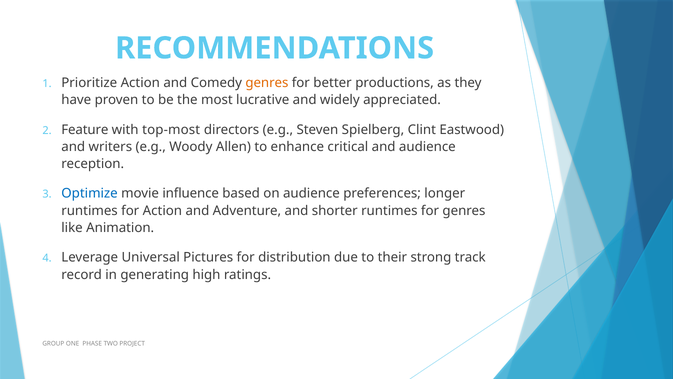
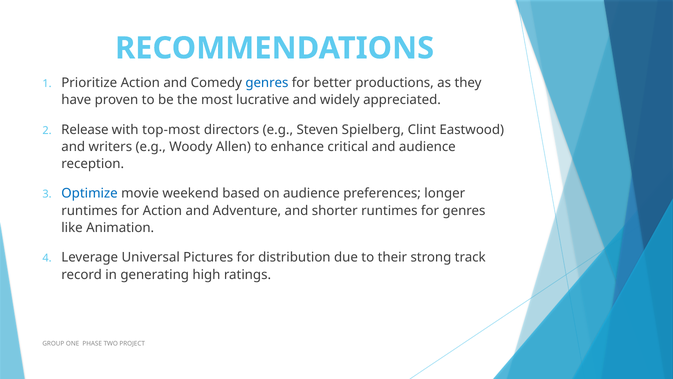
genres colour: orange -> blue (267, 83)
Feature: Feature -> Release (85, 129)
influence: influence -> weekend (191, 193)
